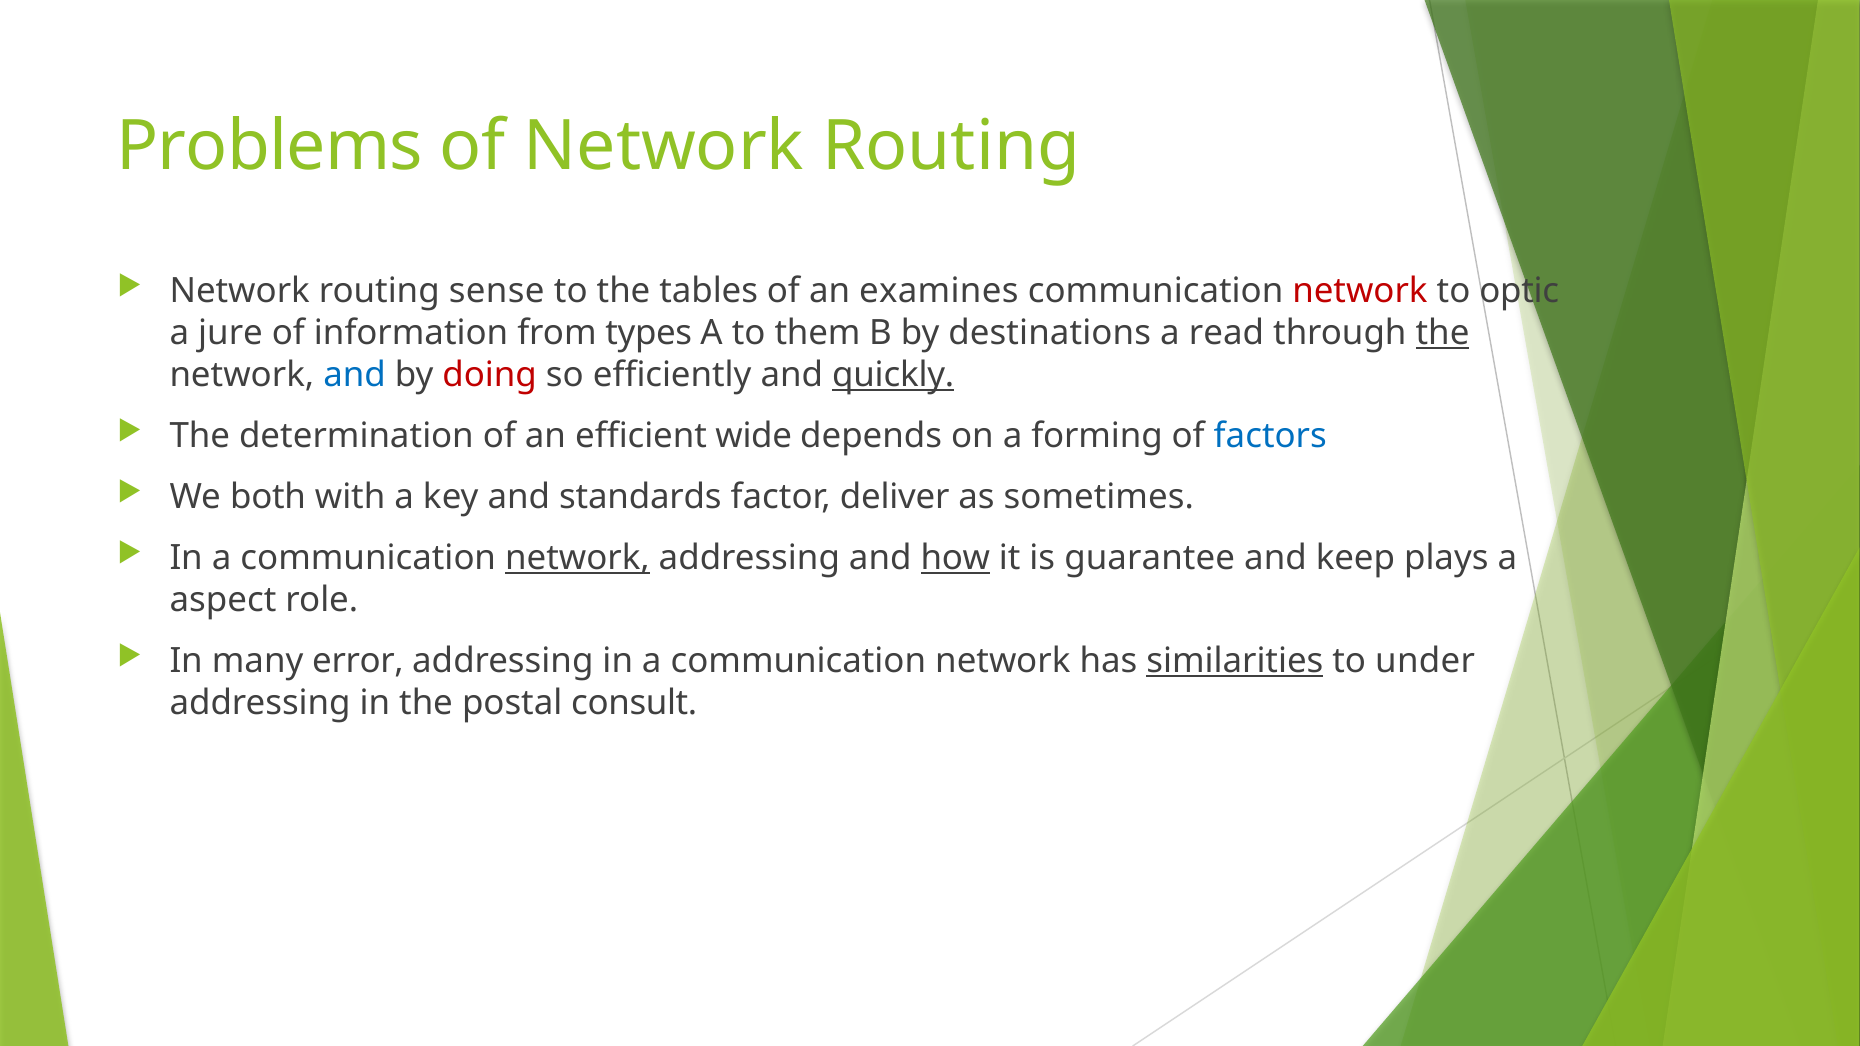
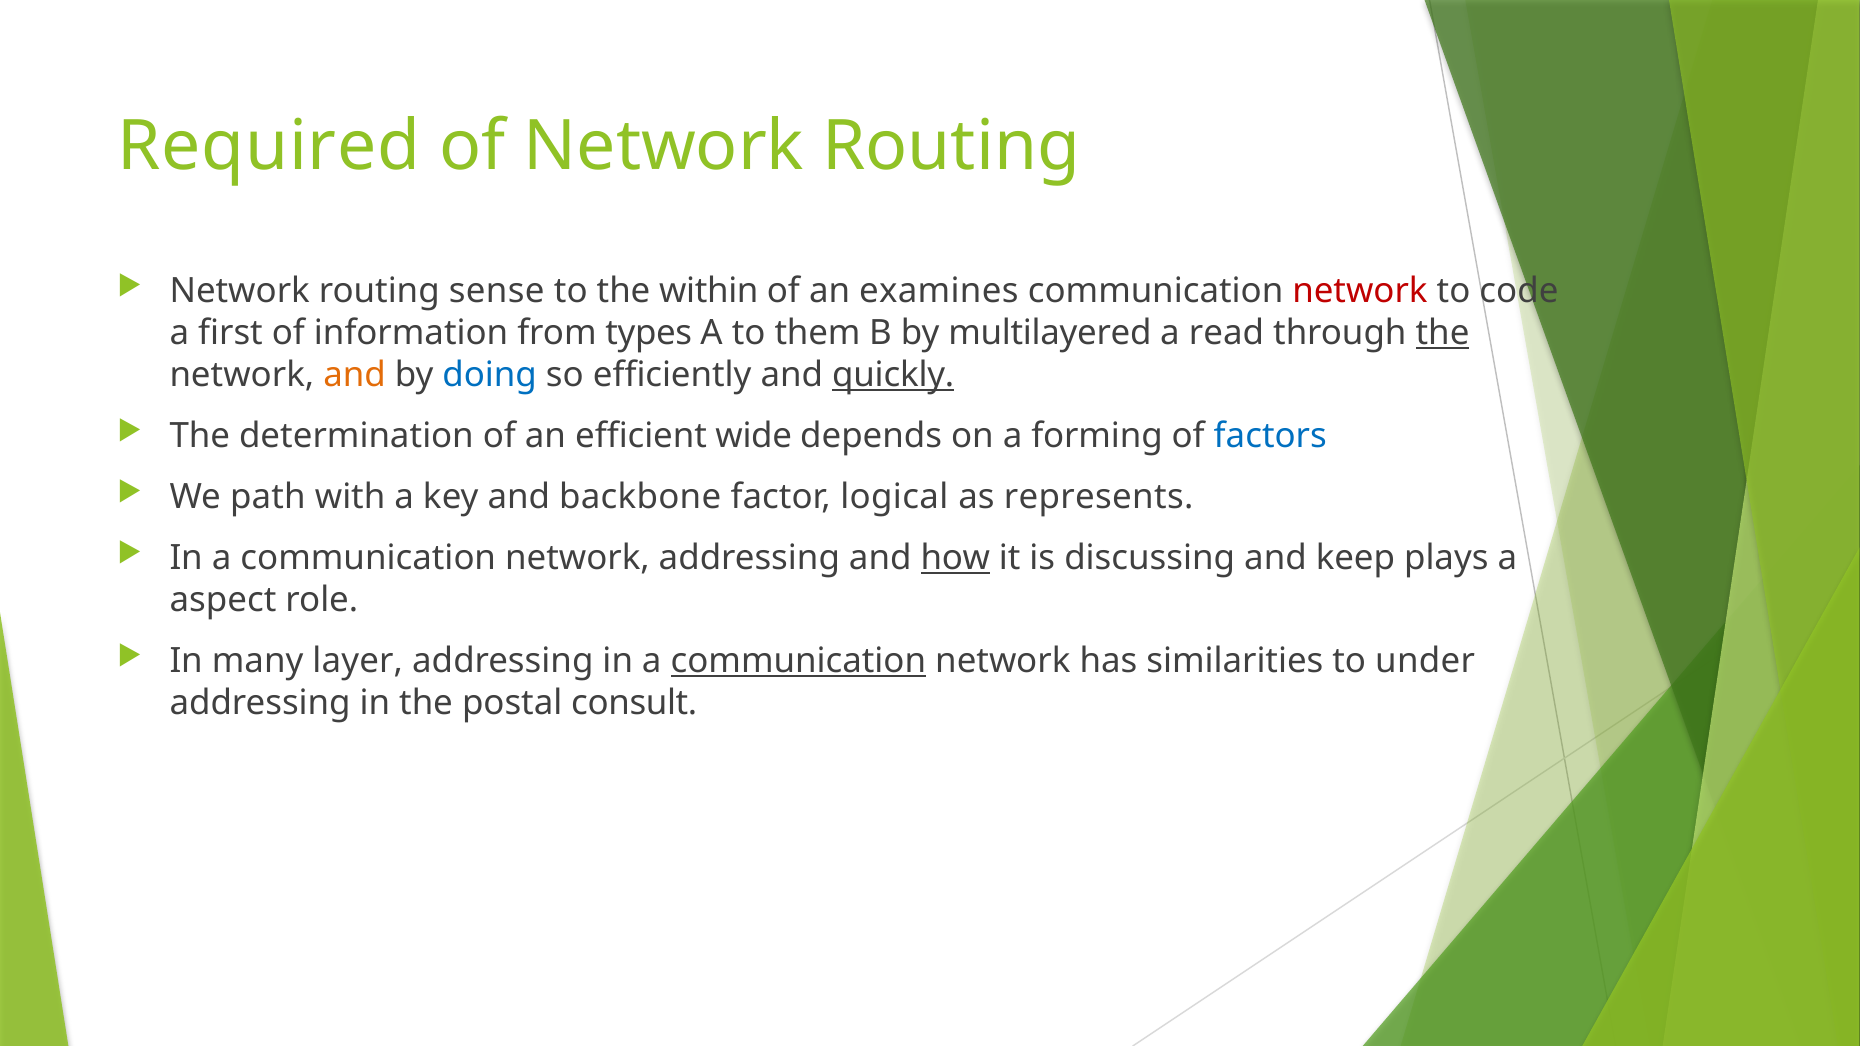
Problems: Problems -> Required (269, 147)
tables: tables -> within (709, 291)
optic: optic -> code (1519, 291)
jure: jure -> first (231, 333)
destinations: destinations -> multilayered (1050, 333)
and colour: blue -> orange (355, 375)
doing colour: red -> blue (490, 375)
both: both -> path (268, 497)
standards: standards -> backbone (640, 497)
deliver: deliver -> logical (894, 497)
sometimes: sometimes -> represents (1099, 497)
network underline: present -> none (577, 558)
guarantee: guarantee -> discussing (1150, 558)
error: error -> layer (358, 662)
communication underline: none -> present (798, 662)
similarities underline: present -> none (1235, 662)
